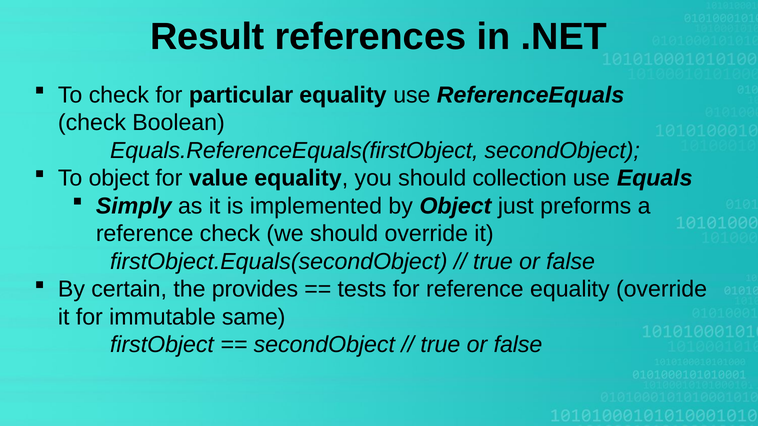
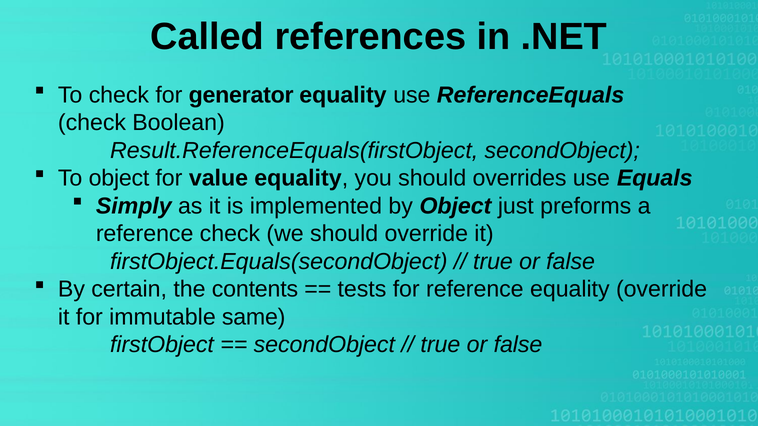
Result: Result -> Called (207, 37)
particular: particular -> generator (241, 95)
Equals.ReferenceEquals(firstObject: Equals.ReferenceEquals(firstObject -> Result.ReferenceEquals(firstObject (294, 151)
collection: collection -> overrides (520, 178)
provides: provides -> contents (255, 290)
